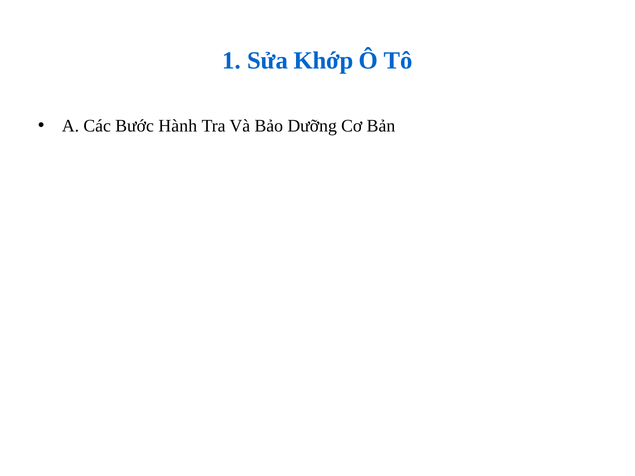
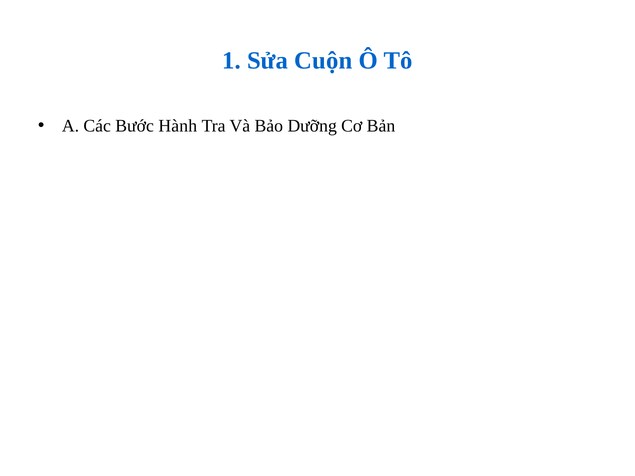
Khớp: Khớp -> Cuộn (323, 60)
